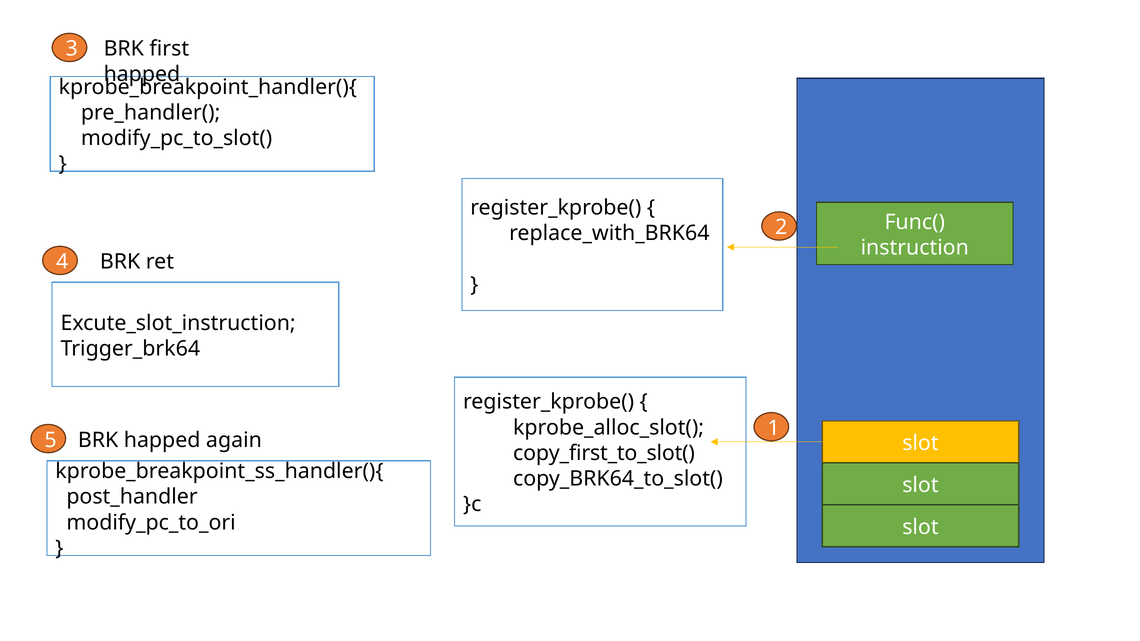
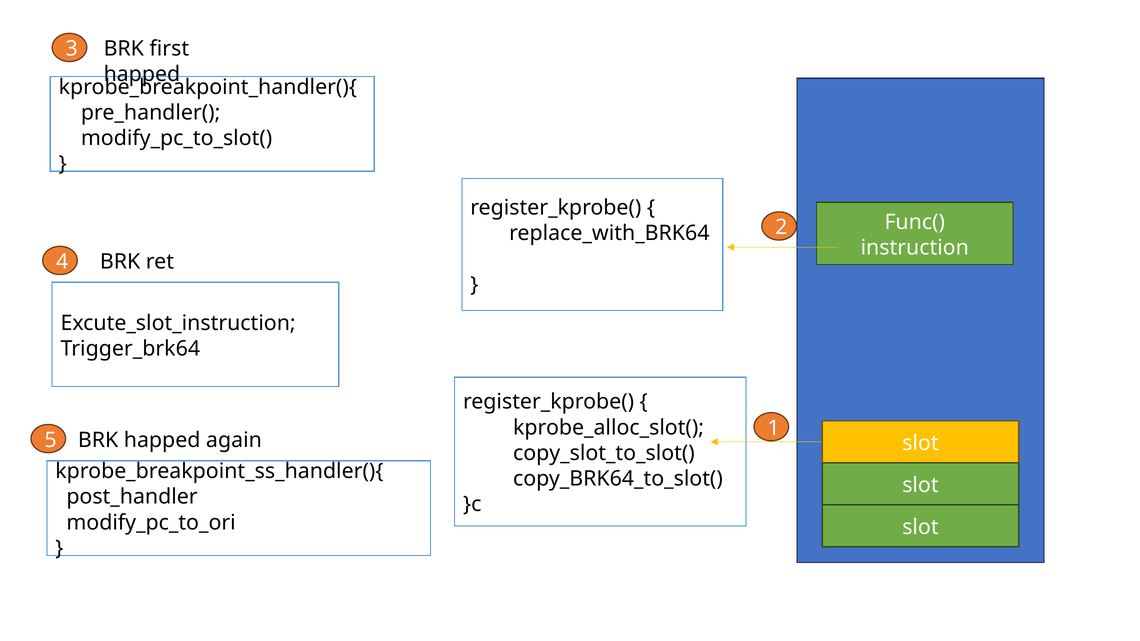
copy_first_to_slot(: copy_first_to_slot( -> copy_slot_to_slot( (604, 453)
